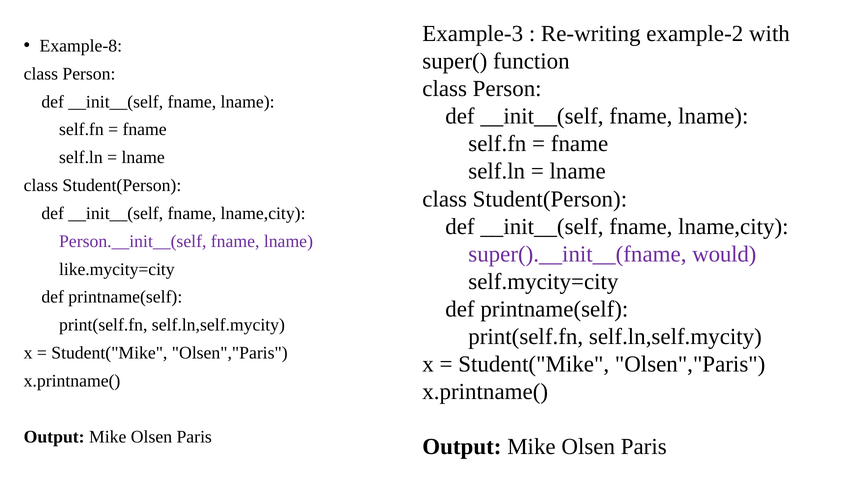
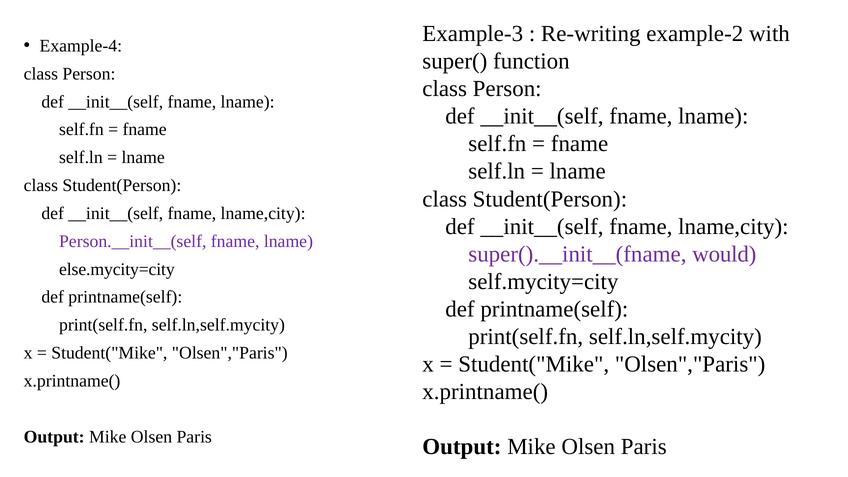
Example-8: Example-8 -> Example-4 (81, 46)
like.mycity=city: like.mycity=city -> else.mycity=city (117, 269)
